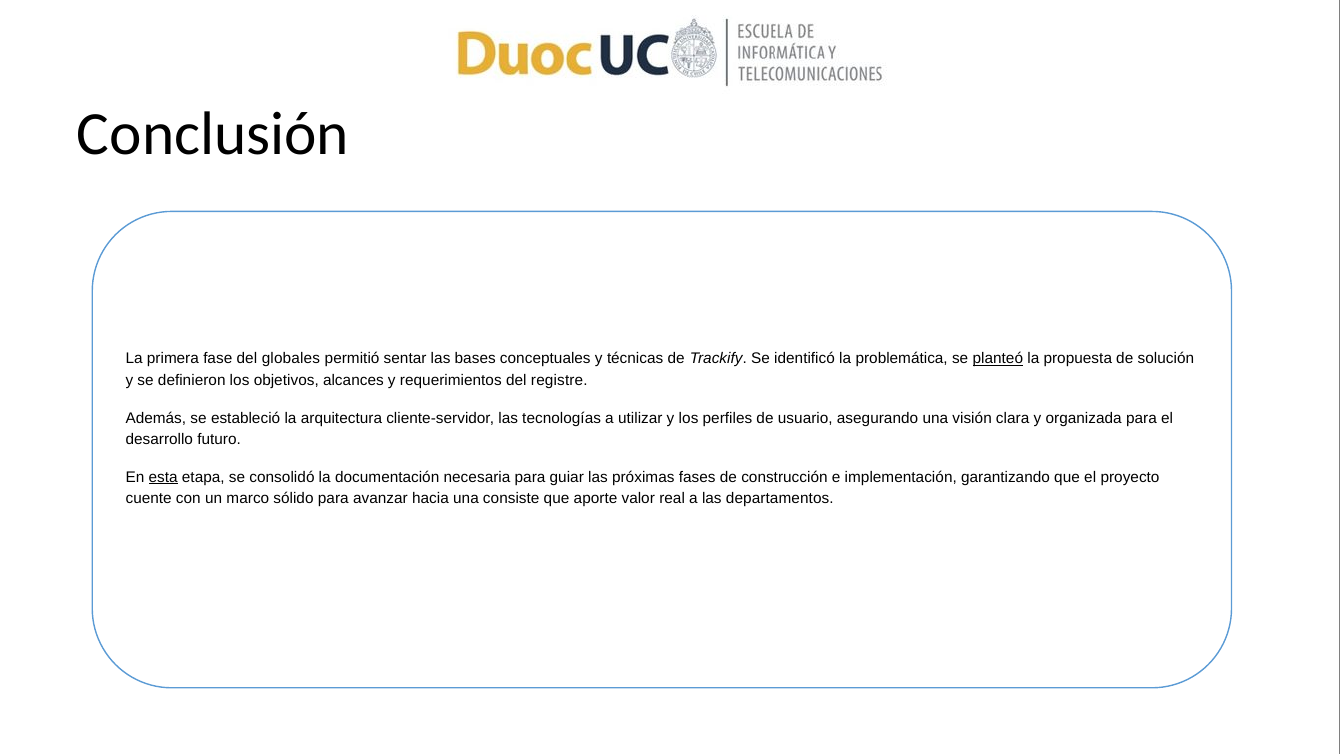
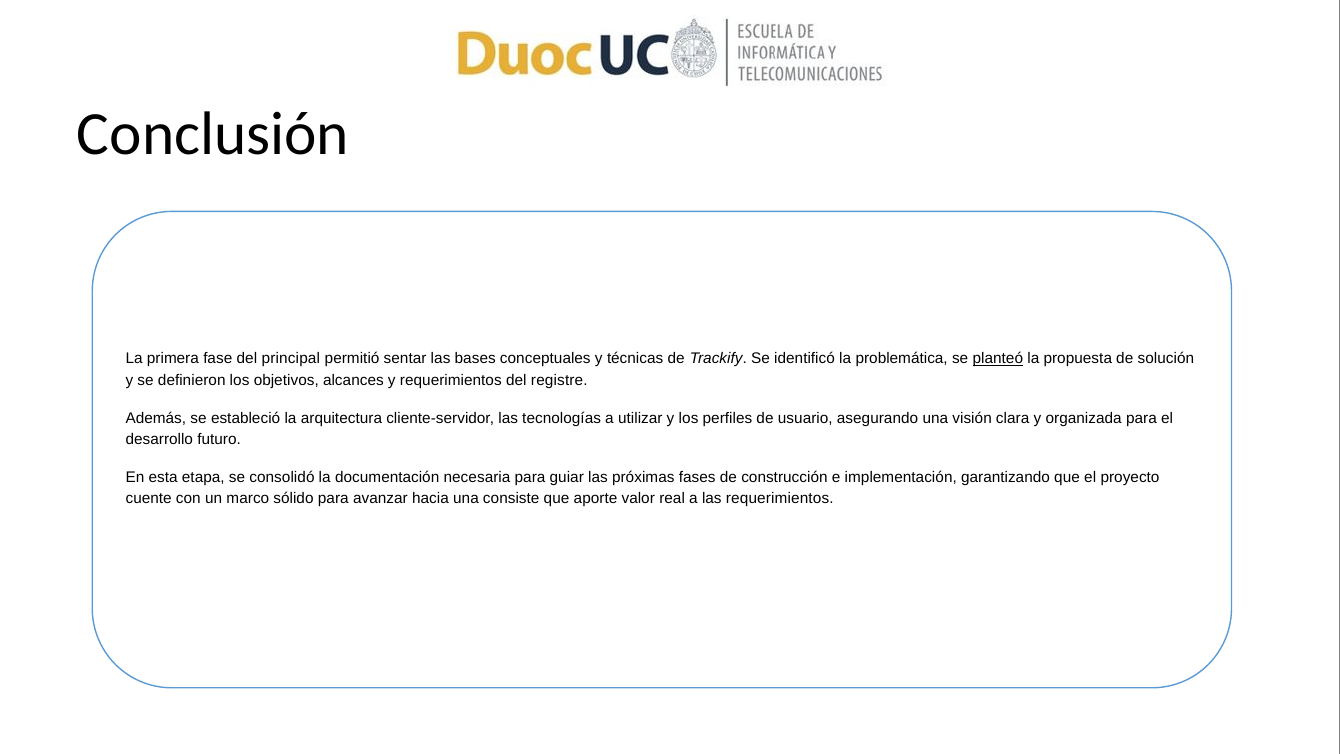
globales: globales -> principal (291, 359)
esta underline: present -> none (163, 477)
las departamentos: departamentos -> requerimientos (780, 498)
